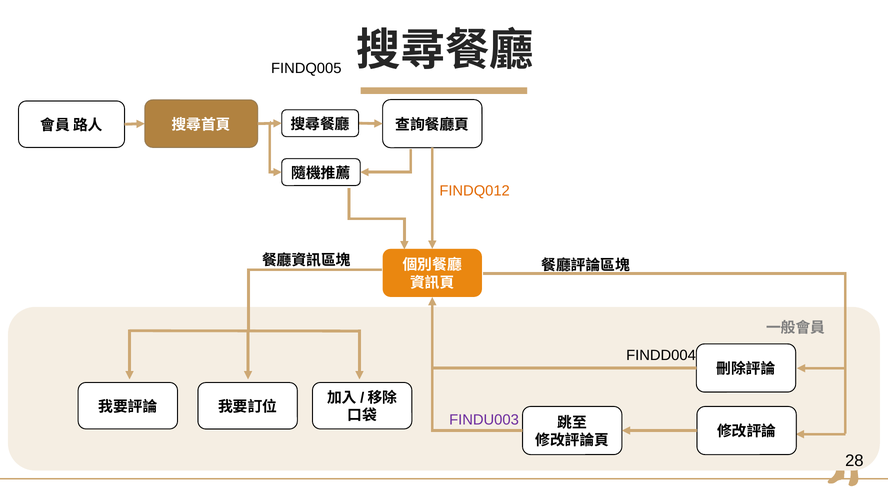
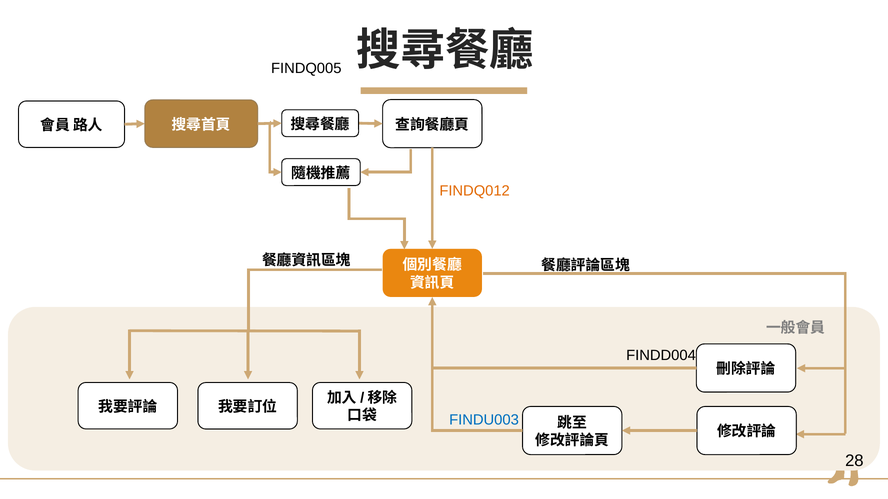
FINDU003 colour: purple -> blue (484, 420)
